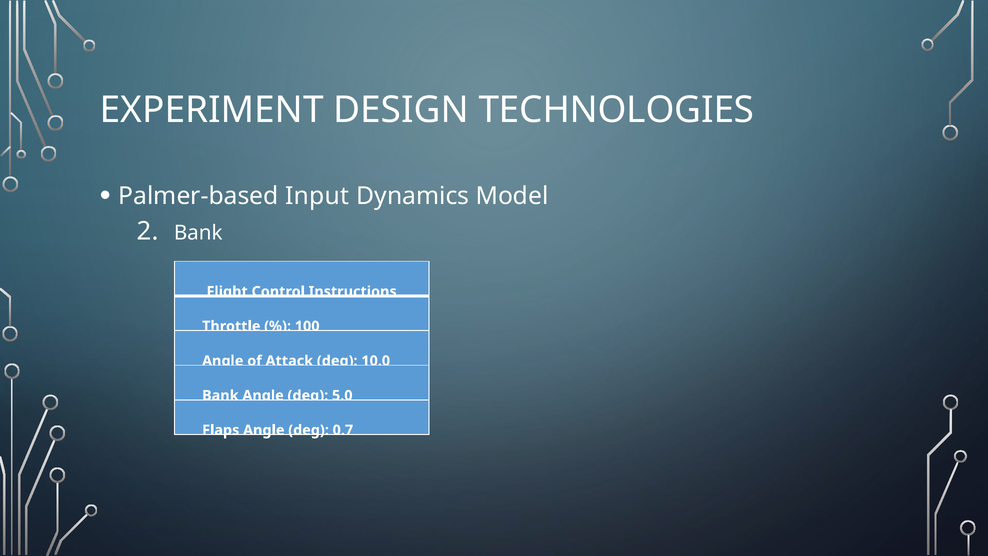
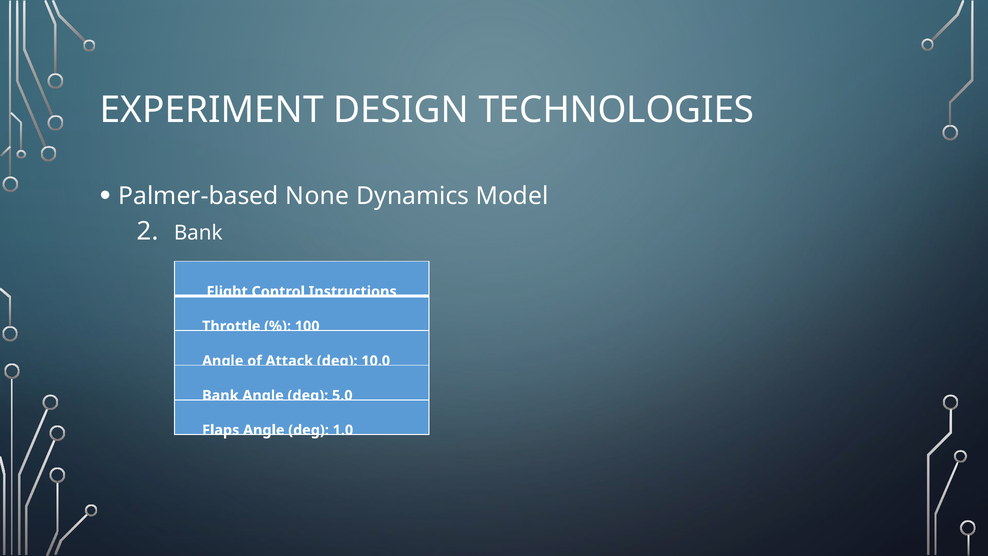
Input: Input -> None (317, 196)
0.7: 0.7 -> 1.0 (343, 430)
